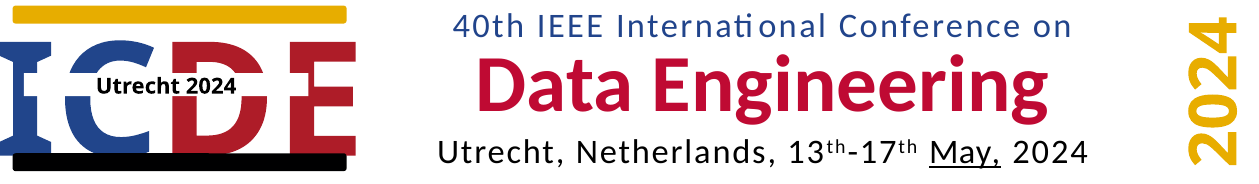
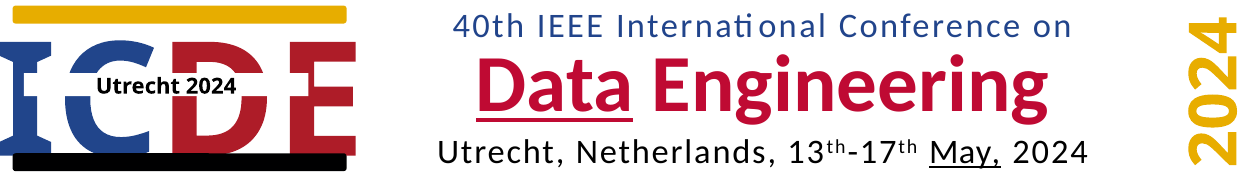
Data underline: none -> present (555, 85)
